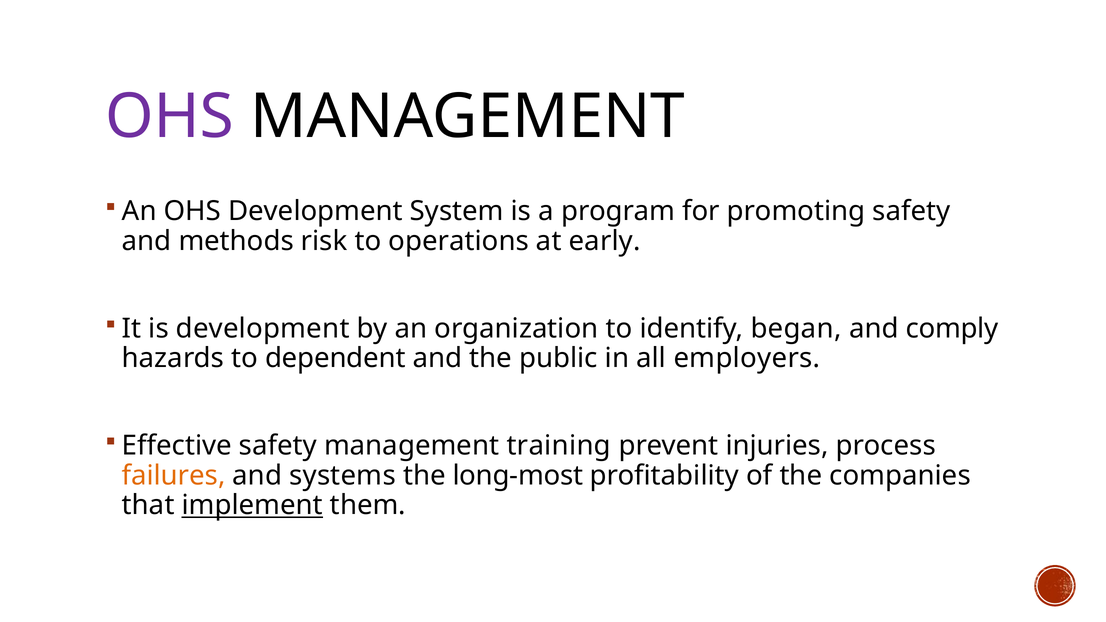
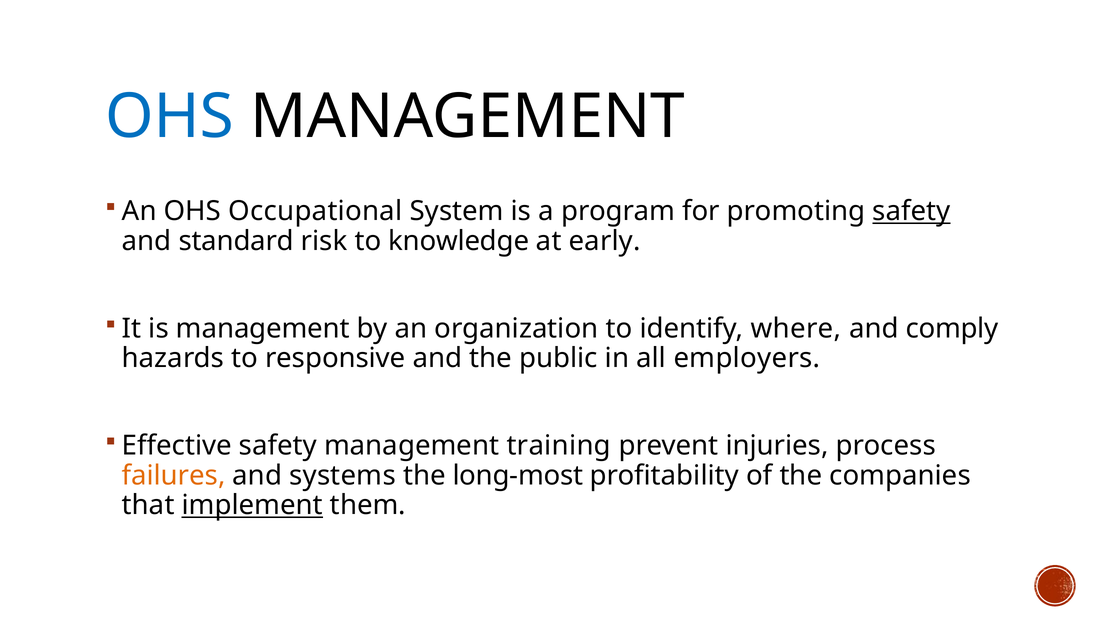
OHS colour: purple -> blue (170, 117)
OHS Development: Development -> Occupational (315, 211)
safety underline: none -> present (911, 211)
methods: methods -> standard (236, 241)
operations: operations -> knowledge (459, 241)
is development: development -> management (263, 329)
began: began -> where (796, 329)
dependent: dependent -> responsive (335, 358)
